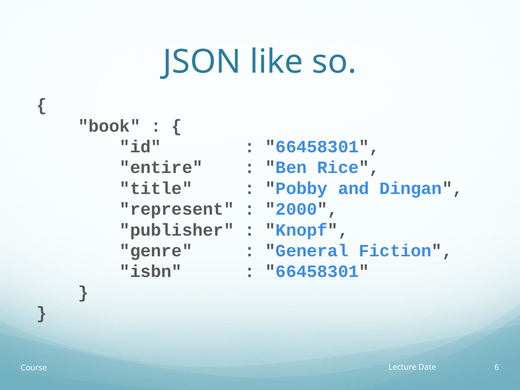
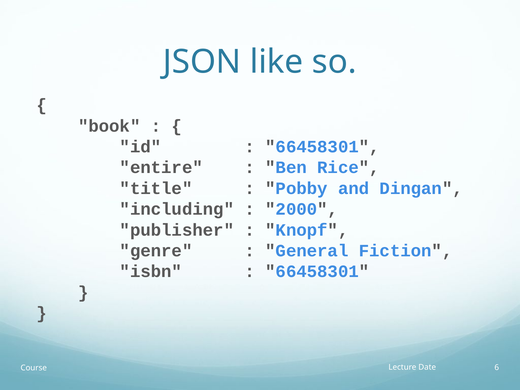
represent: represent -> including (177, 209)
